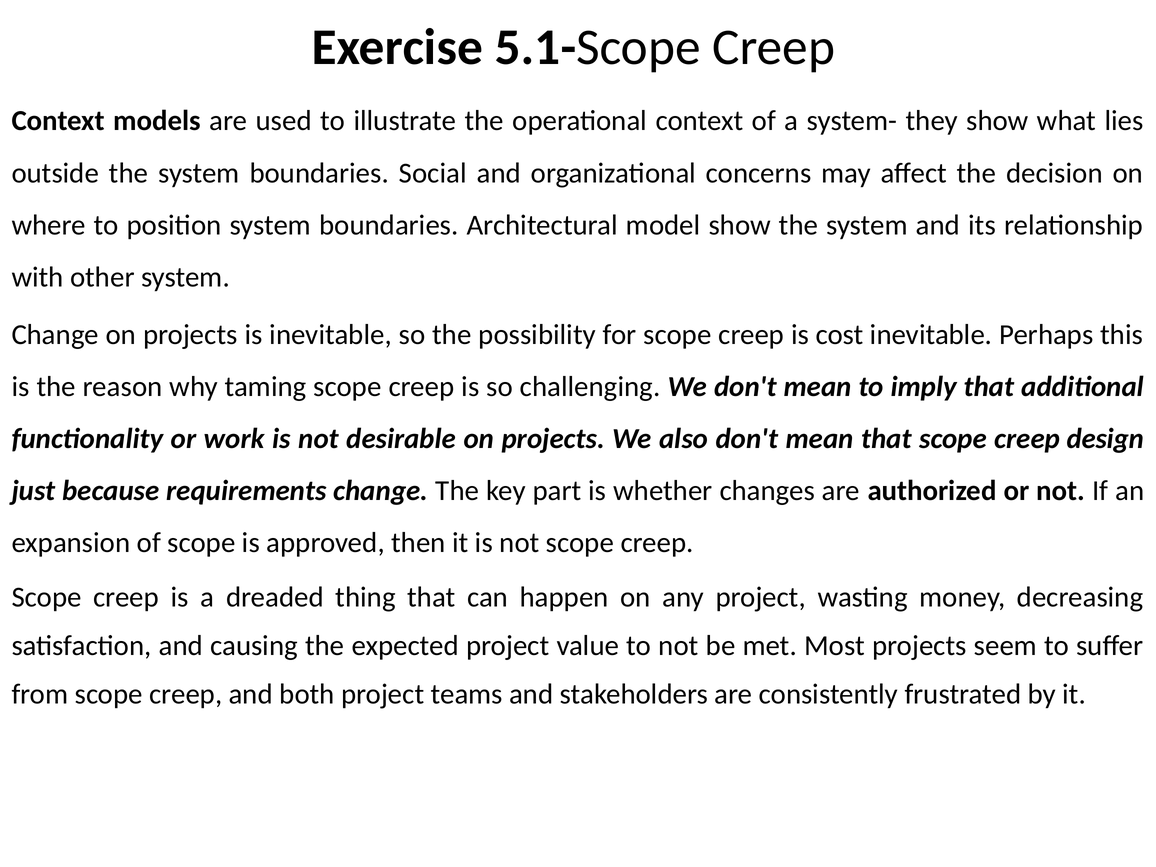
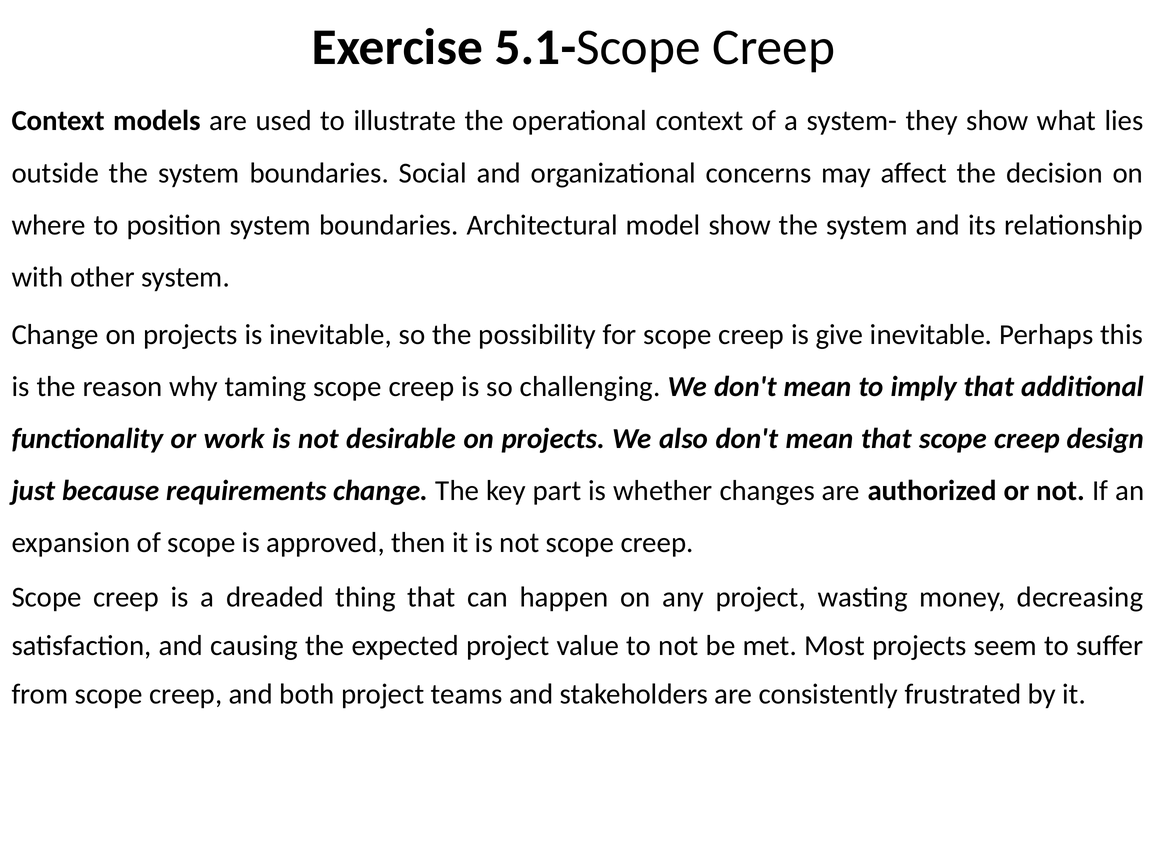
cost: cost -> give (840, 335)
